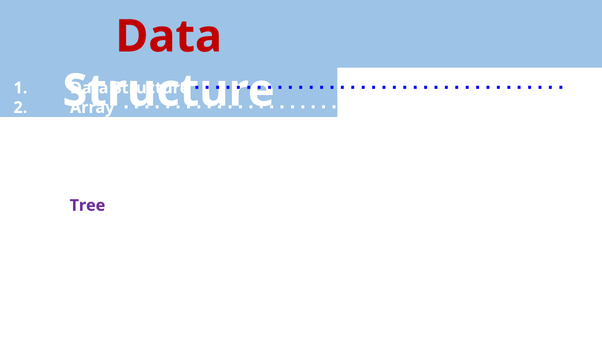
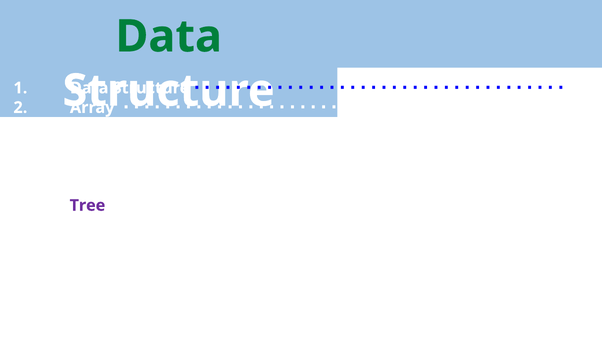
Data colour: red -> green (169, 36)
